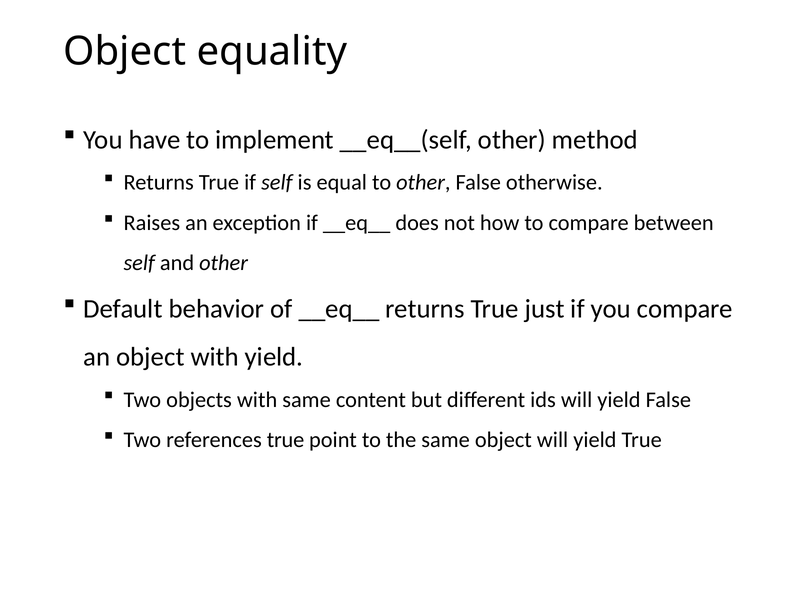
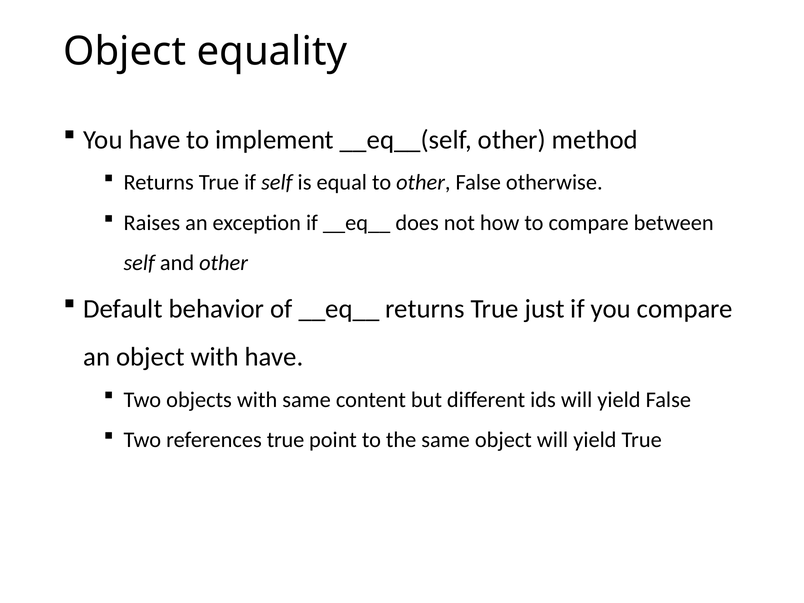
with yield: yield -> have (274, 357)
